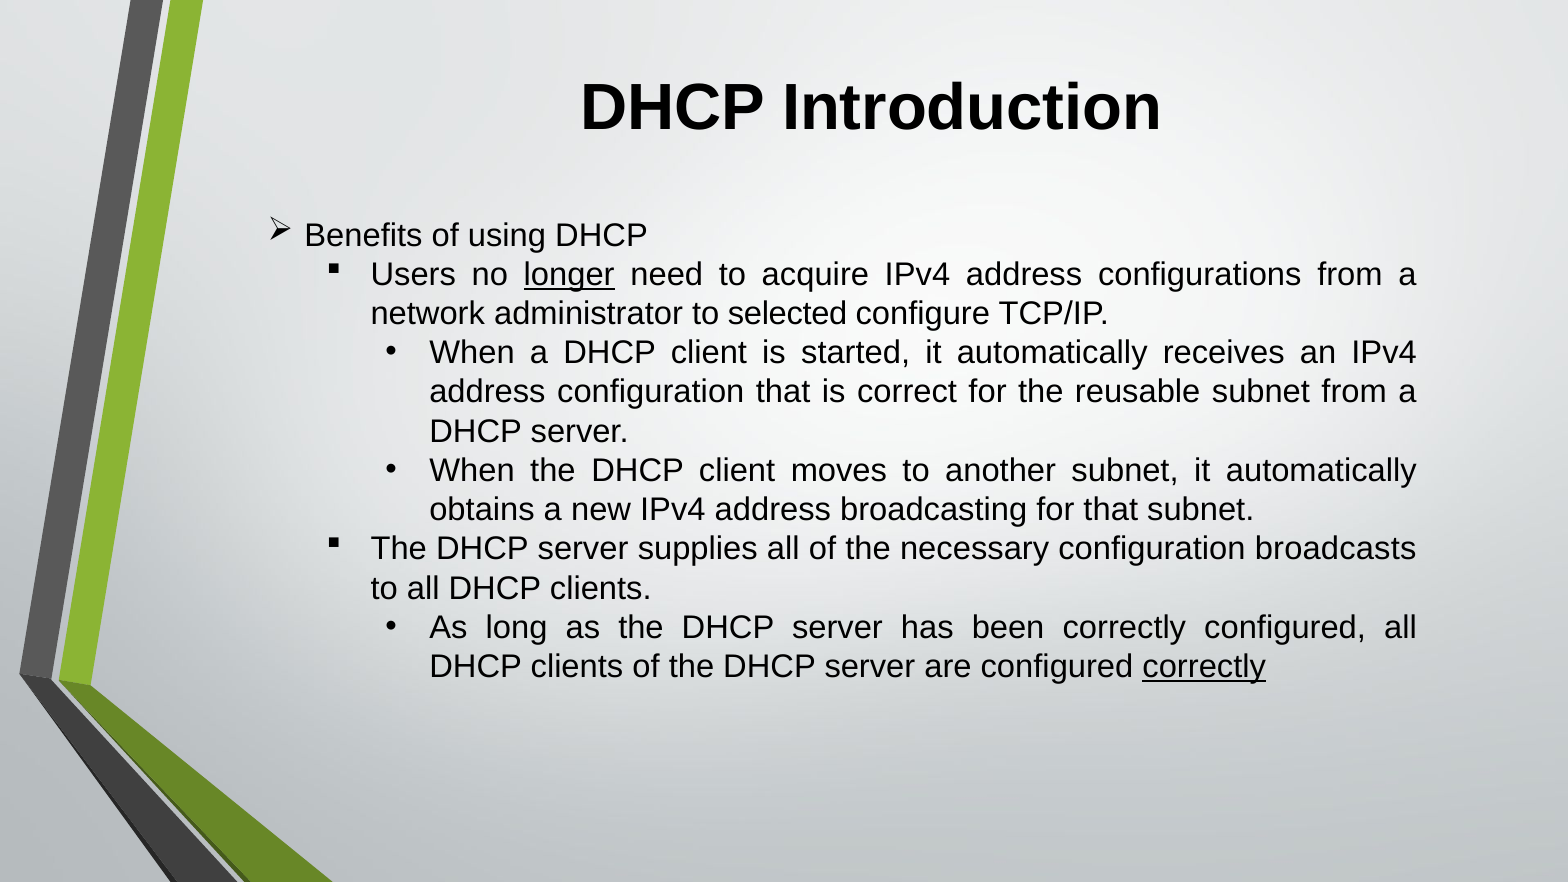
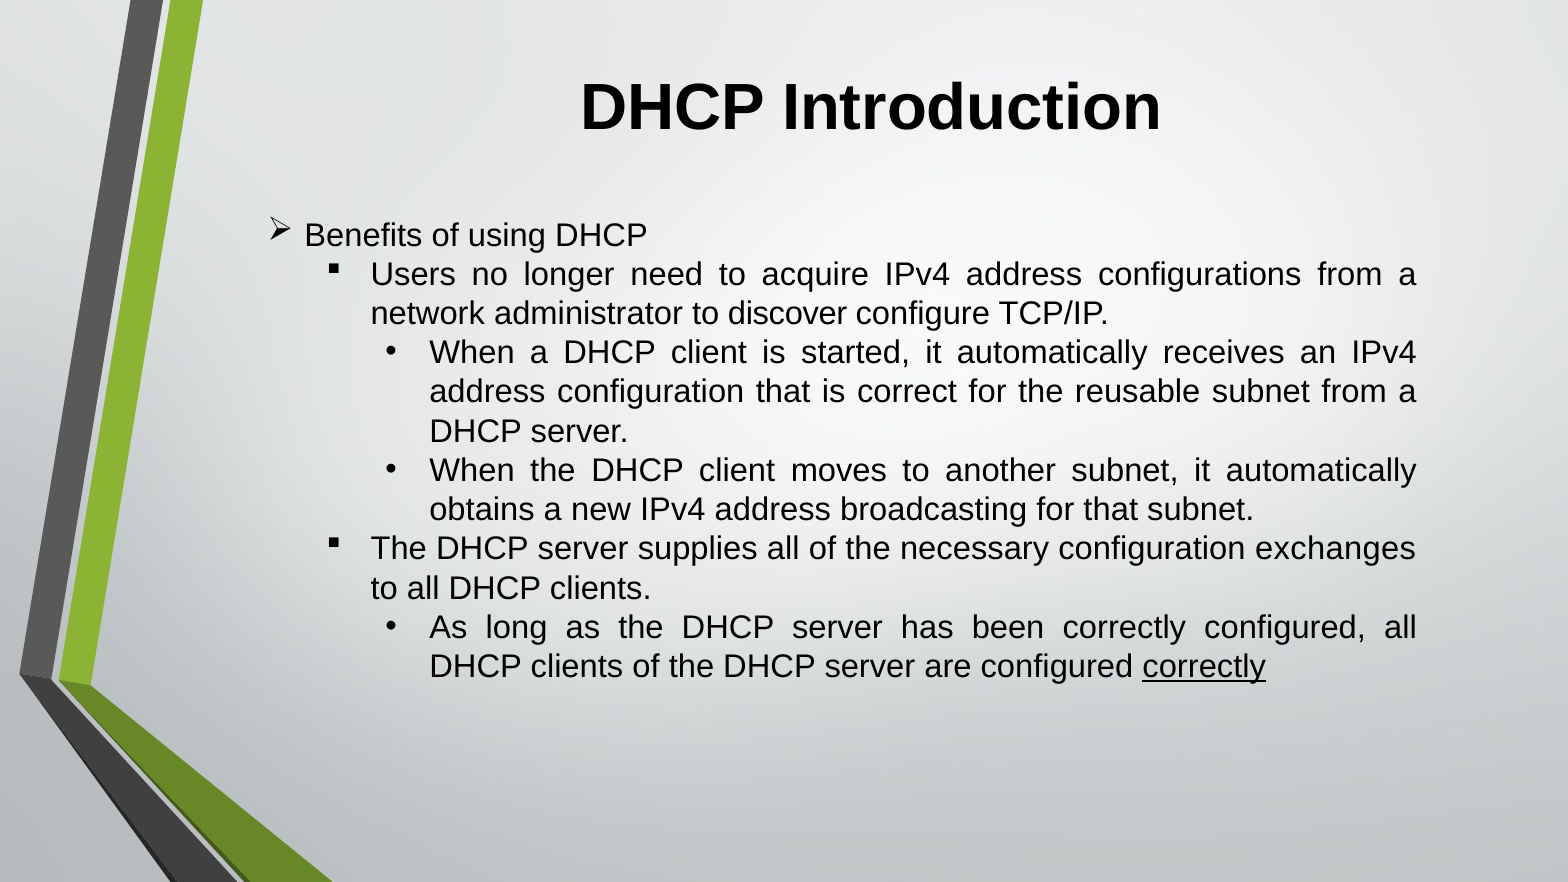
longer underline: present -> none (569, 275)
selected: selected -> discover (788, 314)
broadcasts: broadcasts -> exchanges (1336, 549)
